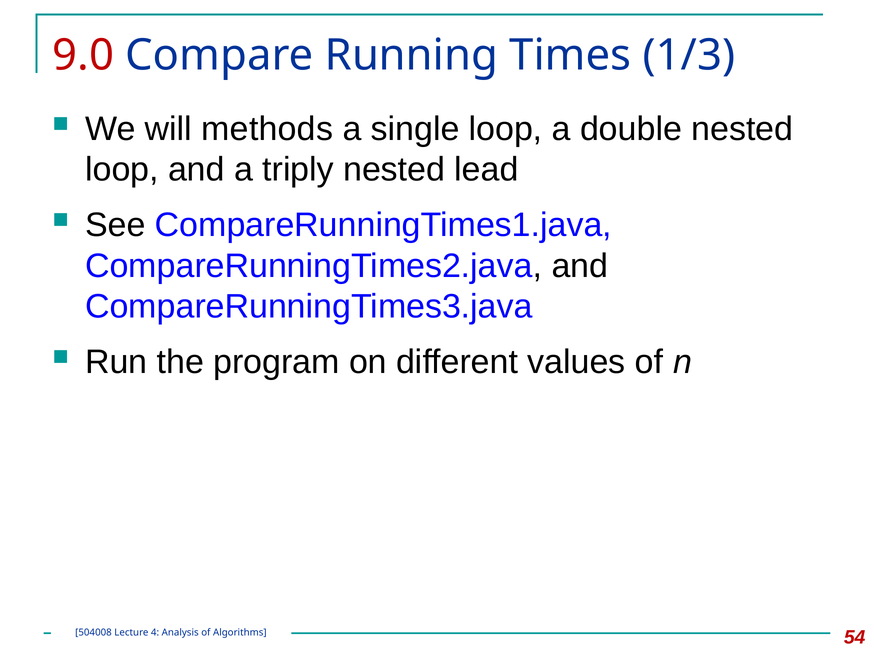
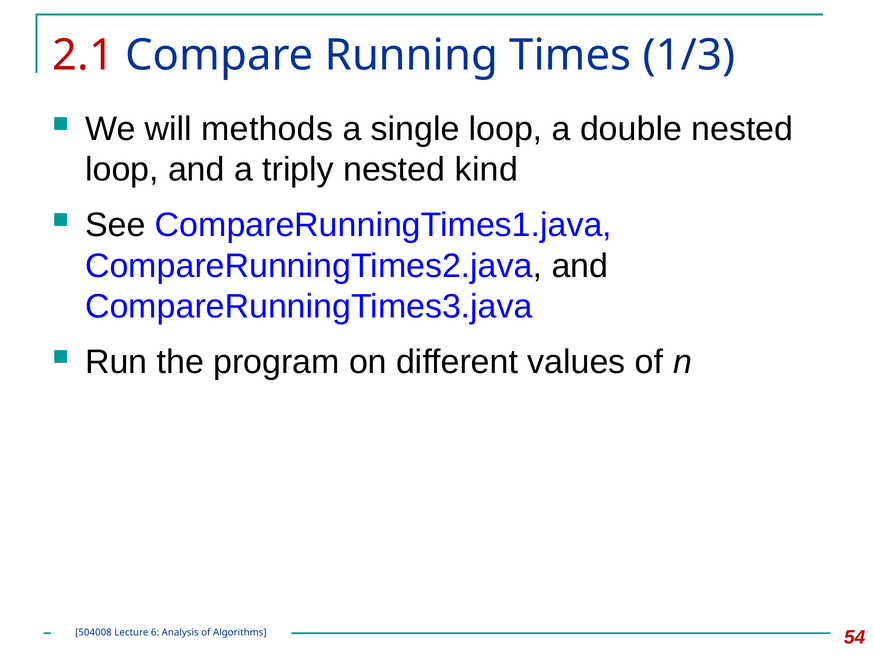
9.0: 9.0 -> 2.1 (83, 55)
lead: lead -> kind (486, 170)
4: 4 -> 6 (155, 633)
